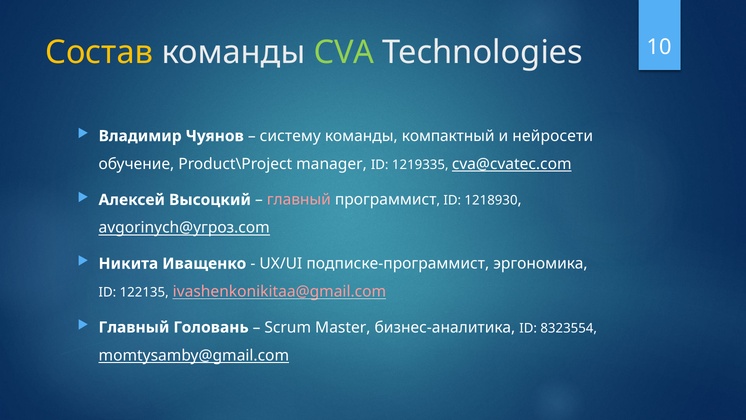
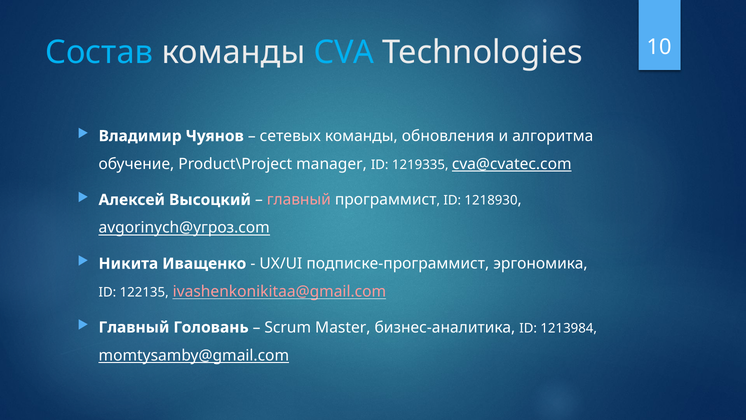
Состав colour: yellow -> light blue (99, 52)
CVA colour: light green -> light blue (344, 52)
систему: систему -> сетевых (290, 136)
компактный: компактный -> обновления (448, 136)
нейросети: нейросети -> алгоритма (553, 136)
8323554: 8323554 -> 1213984 (569, 328)
